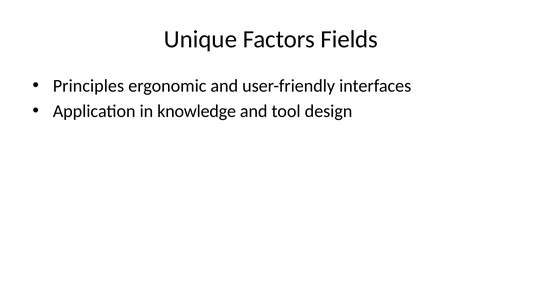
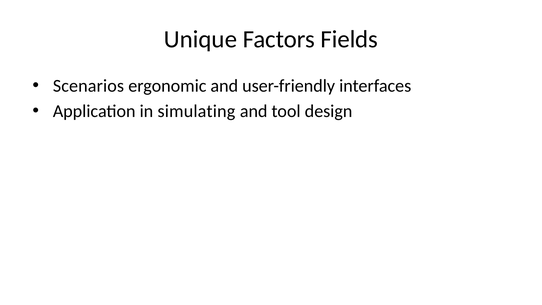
Principles: Principles -> Scenarios (88, 86)
knowledge: knowledge -> simulating (196, 111)
